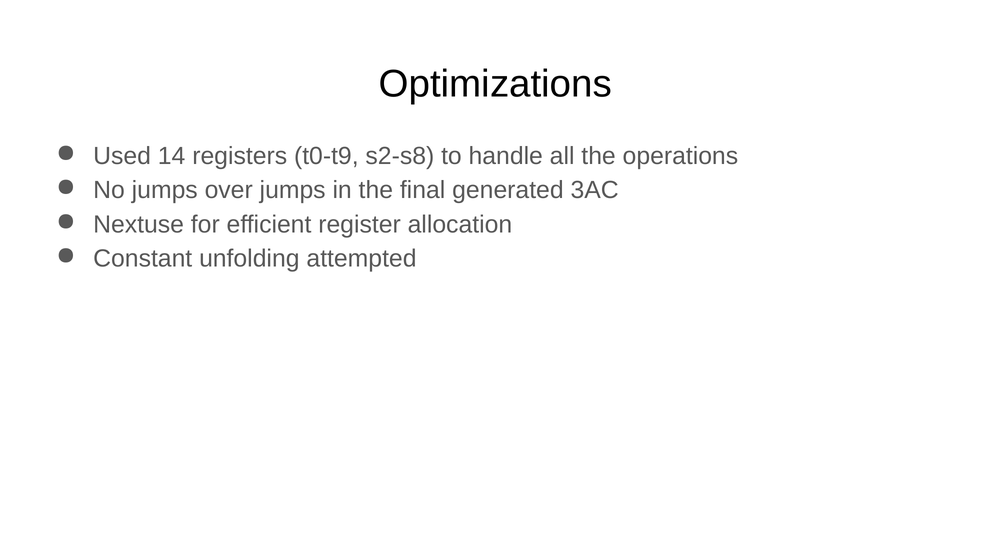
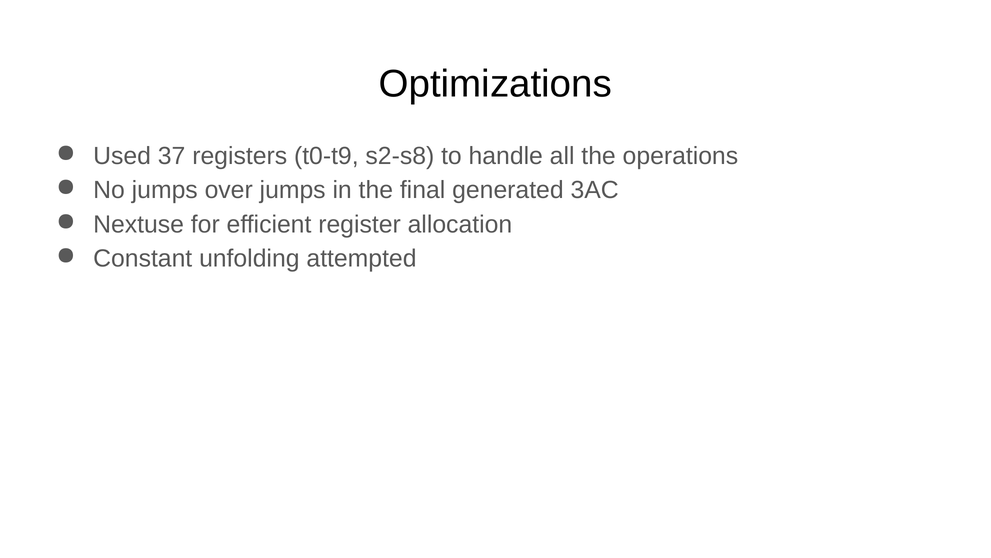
14: 14 -> 37 (172, 156)
